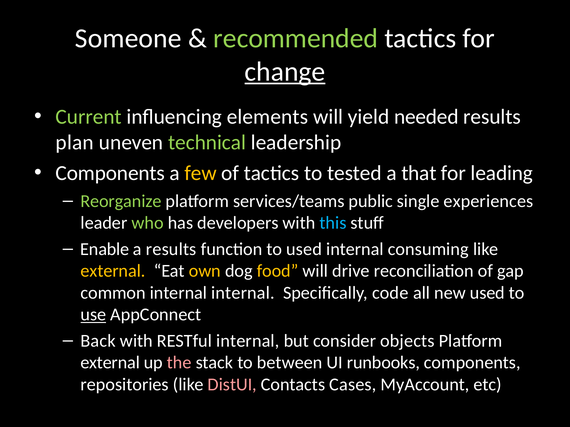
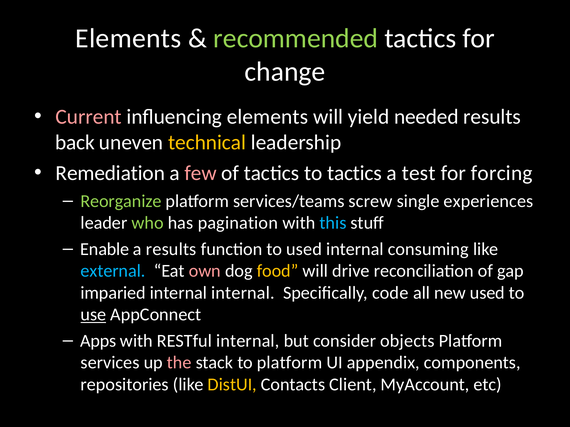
Someone: Someone -> Elements (128, 39)
change underline: present -> none (285, 72)
Current colour: light green -> pink (89, 117)
plan: plan -> back (75, 143)
technical colour: light green -> yellow (207, 143)
Components: Components -> Remediation (110, 173)
few colour: yellow -> pink (201, 173)
to tested: tested -> tactics (354, 173)
that: that -> test (419, 173)
leading: leading -> forcing (502, 173)
public: public -> screw (371, 201)
developers: developers -> pagination (238, 223)
external colour: yellow -> light blue (113, 271)
own colour: yellow -> pink (205, 271)
common: common -> imparied (113, 293)
Back: Back -> Apps (98, 341)
external: external -> services (110, 363)
to between: between -> platform (290, 363)
runbooks: runbooks -> appendix (383, 363)
DistUI colour: pink -> yellow (232, 385)
Cases: Cases -> Client (353, 385)
